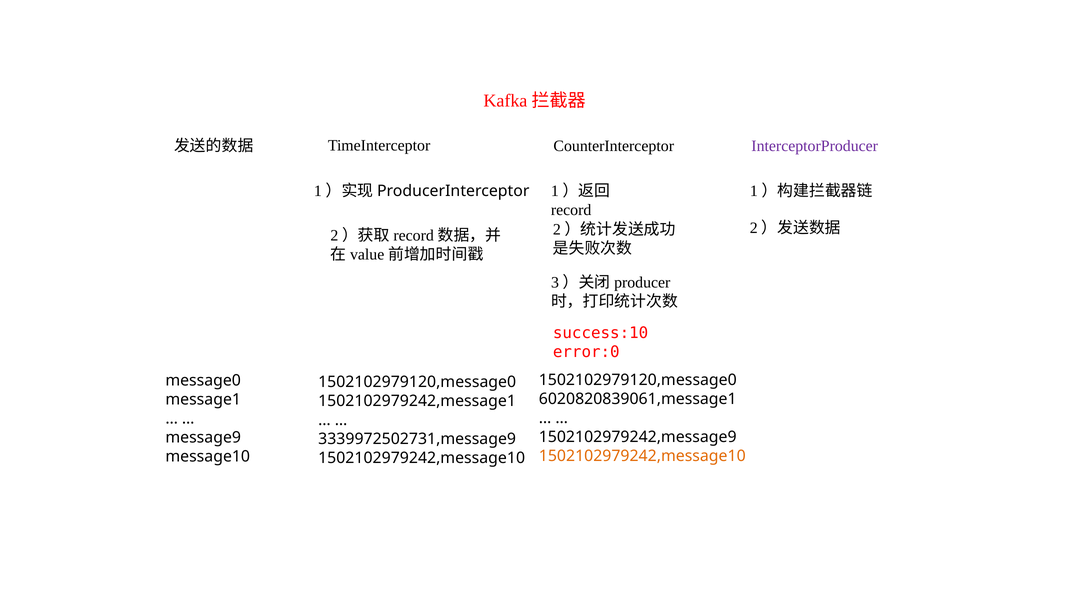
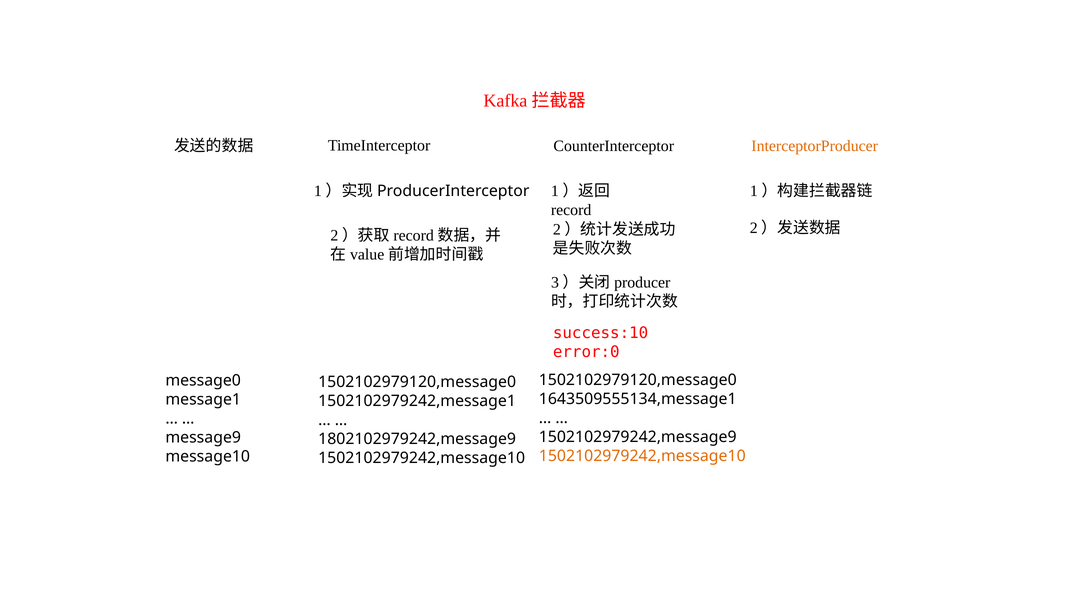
InterceptorProducer colour: purple -> orange (815, 146)
6020820839061,message1: 6020820839061,message1 -> 1643509555134,message1 (638, 399)
3339972502731,message9: 3339972502731,message9 -> 1802102979242,message9 (417, 439)
